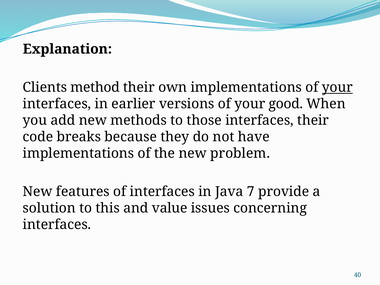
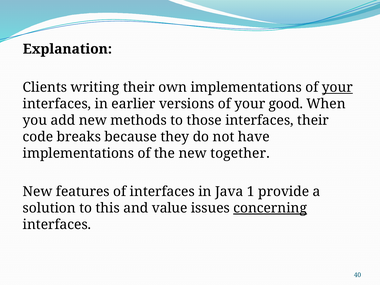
method: method -> writing (95, 87)
problem: problem -> together (240, 153)
7: 7 -> 1 (251, 192)
concerning underline: none -> present (270, 208)
